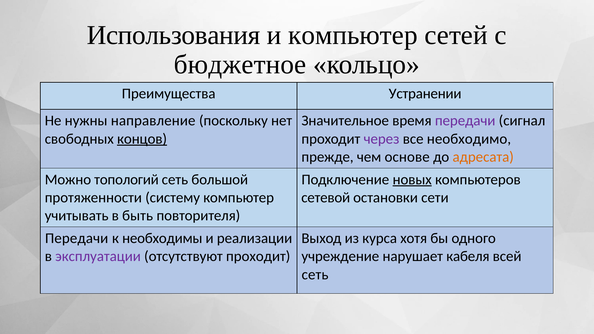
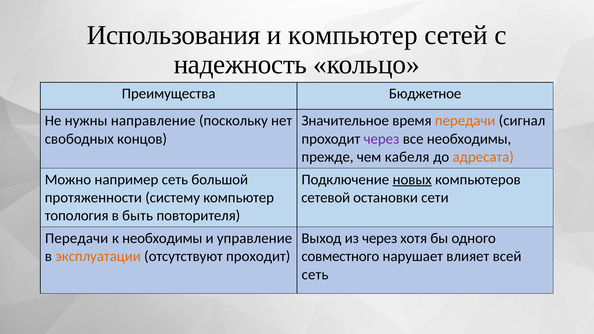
бюджетное: бюджетное -> надежность (240, 65)
Устранении: Устранении -> Бюджетное (425, 94)
передачи colour: purple -> orange (465, 121)
концов underline: present -> none (142, 139)
все необходимо: необходимо -> необходимы (469, 139)
основе: основе -> кабеля (407, 157)
топологий: топологий -> например (126, 180)
учитывать: учитывать -> топология (77, 216)
реализации: реализации -> управление (255, 238)
из курса: курса -> через (380, 238)
эксплуатации colour: purple -> orange (98, 256)
учреждение: учреждение -> совместного (340, 256)
кабеля: кабеля -> влияет (468, 256)
